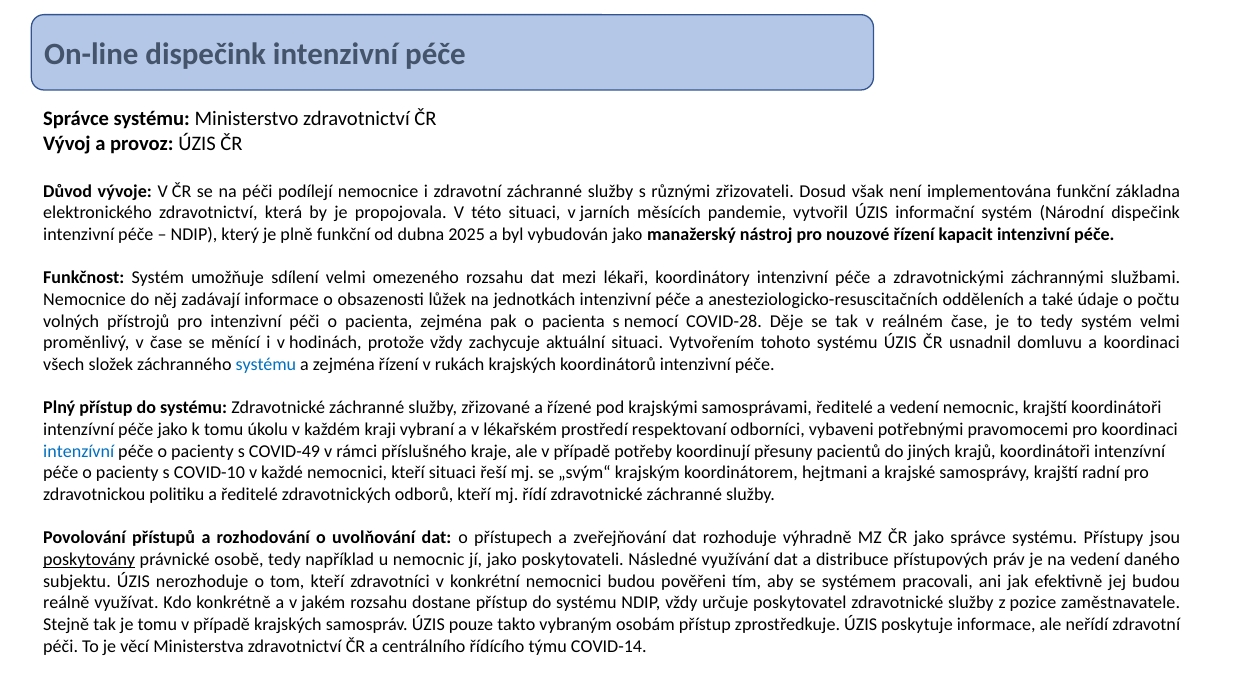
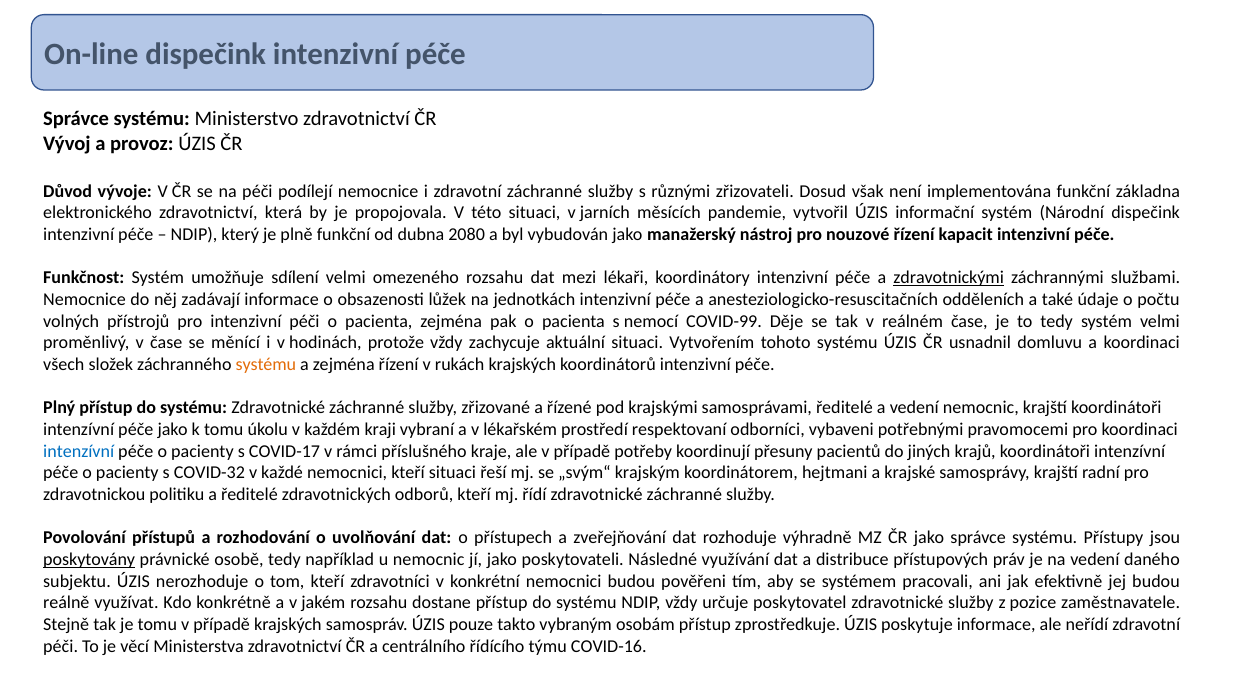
2025: 2025 -> 2080 (467, 235)
zdravotnickými underline: none -> present (949, 278)
COVID-28: COVID-28 -> COVID-99 (724, 321)
systému colour: blue -> orange (266, 365)
COVID-49: COVID-49 -> COVID-17 (284, 451)
COVID-10: COVID-10 -> COVID-32 (209, 473)
COVID-14: COVID-14 -> COVID-16 (609, 647)
